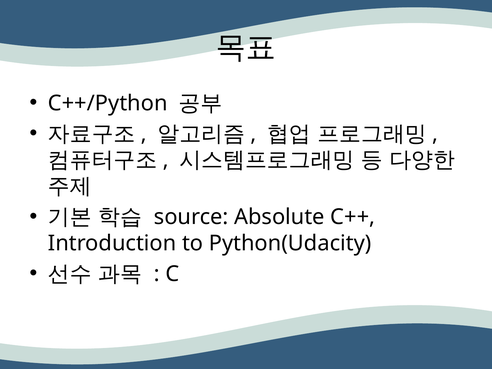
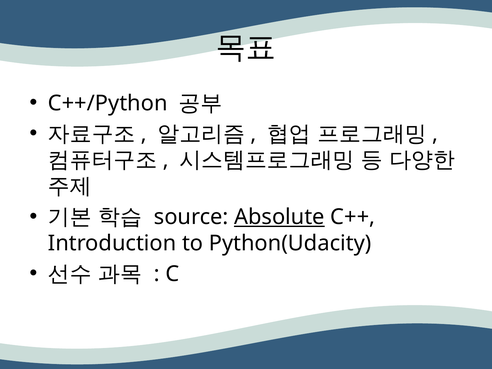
Absolute underline: none -> present (279, 217)
